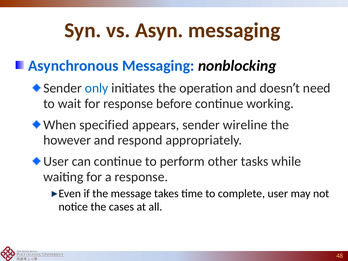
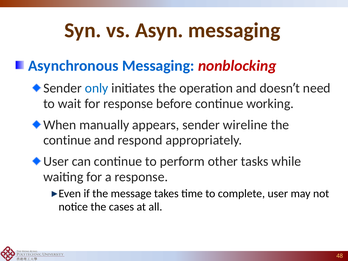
nonblocking colour: black -> red (237, 66)
specified: specified -> manually (104, 125)
however: however -> continue (67, 140)
